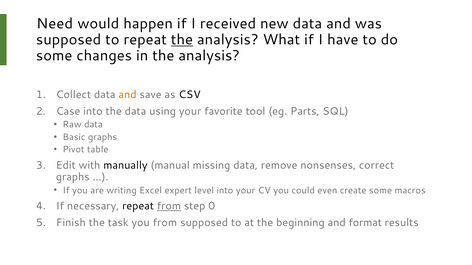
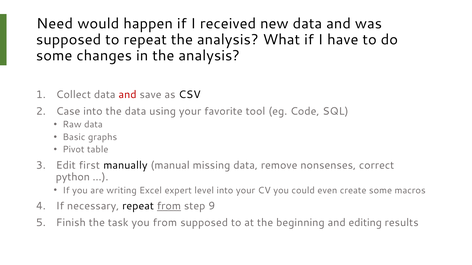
the underline: present -> none (182, 40)
and colour: orange -> red (128, 95)
Parts: Parts -> Code (305, 111)
with: with -> first (89, 166)
graphs: graphs -> python (73, 177)
0: 0 -> 9 (212, 206)
format: format -> editing (365, 223)
